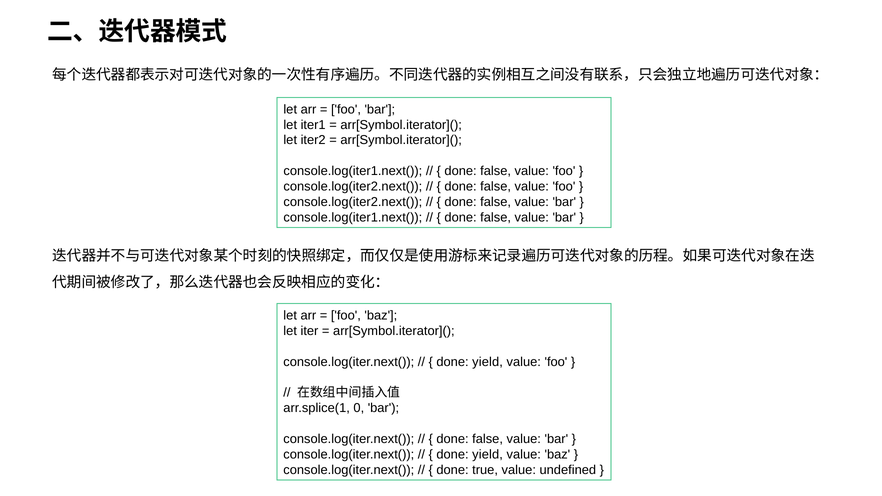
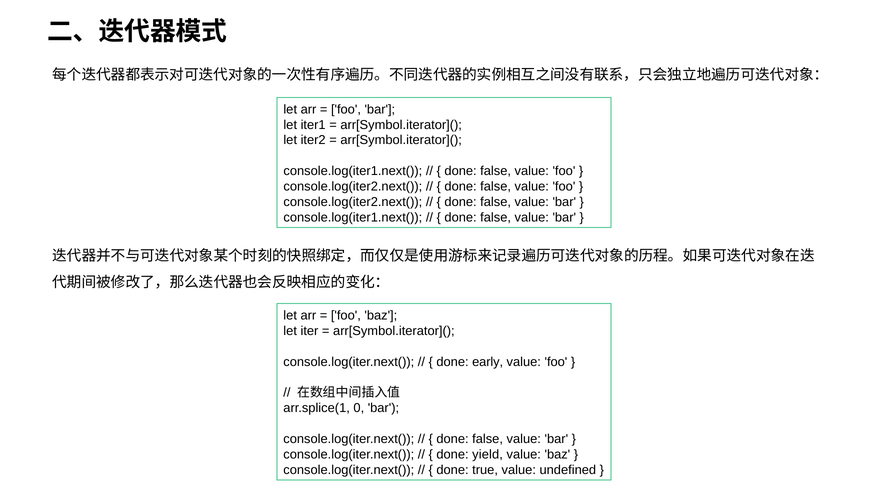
yield: yield -> early (488, 362)
